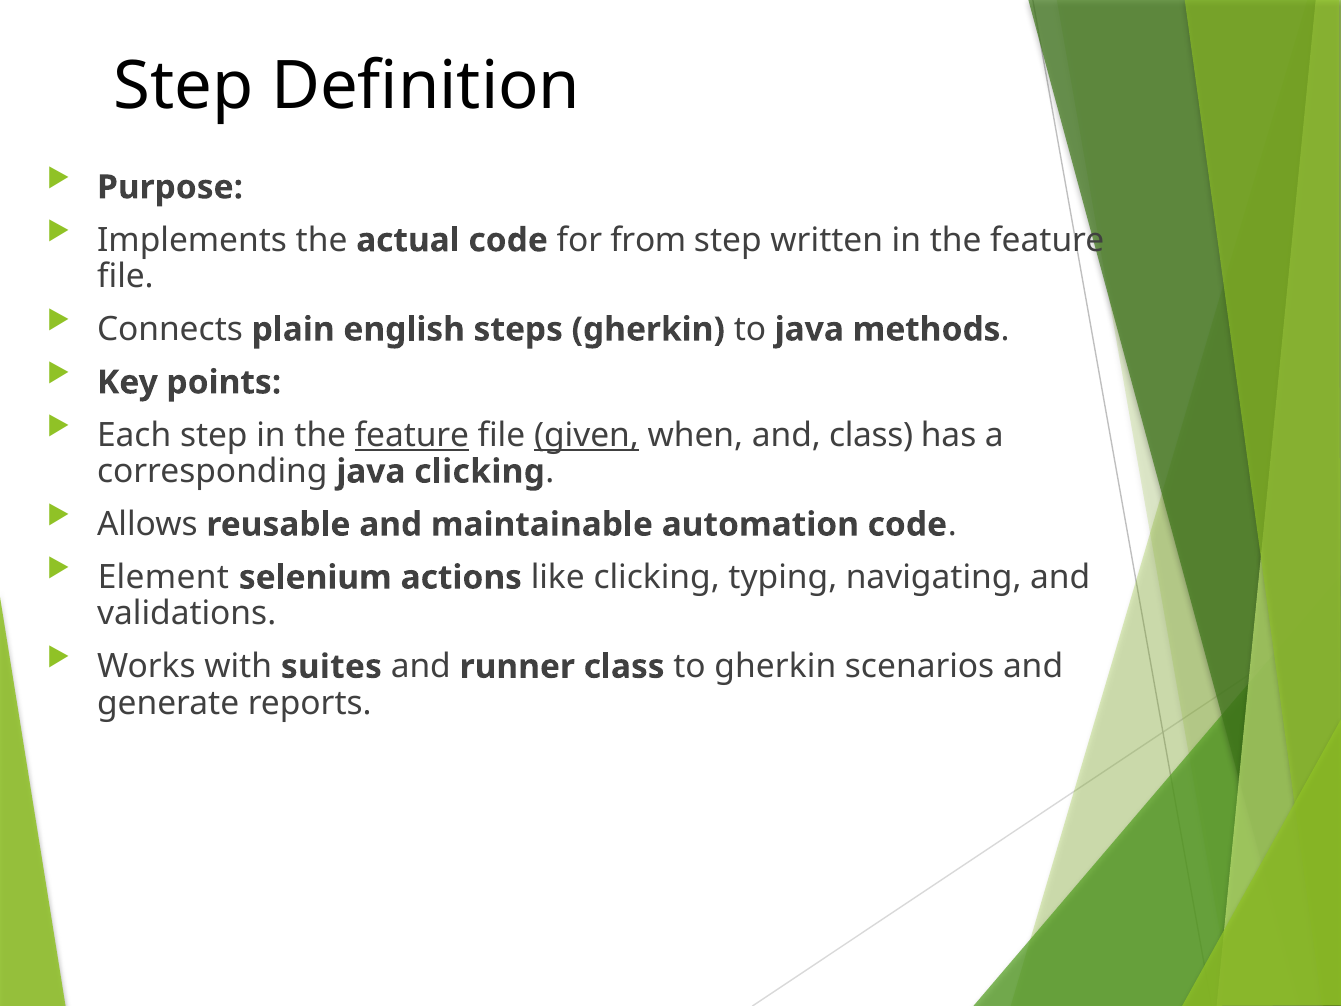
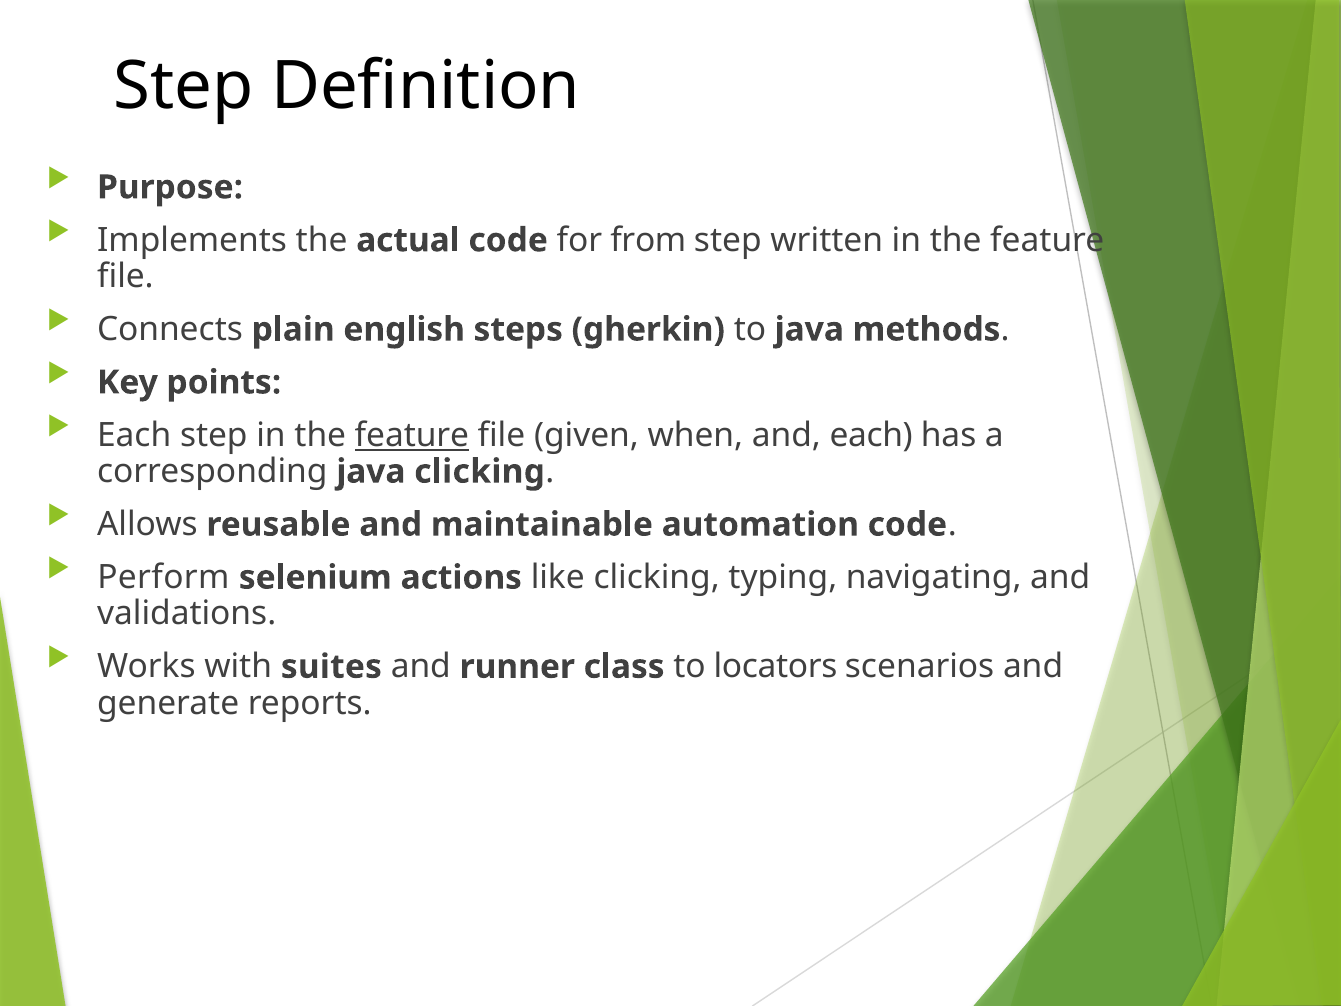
given underline: present -> none (586, 435)
and class: class -> each (871, 435)
Element: Element -> Perform (163, 577)
to gherkin: gherkin -> locators (776, 667)
